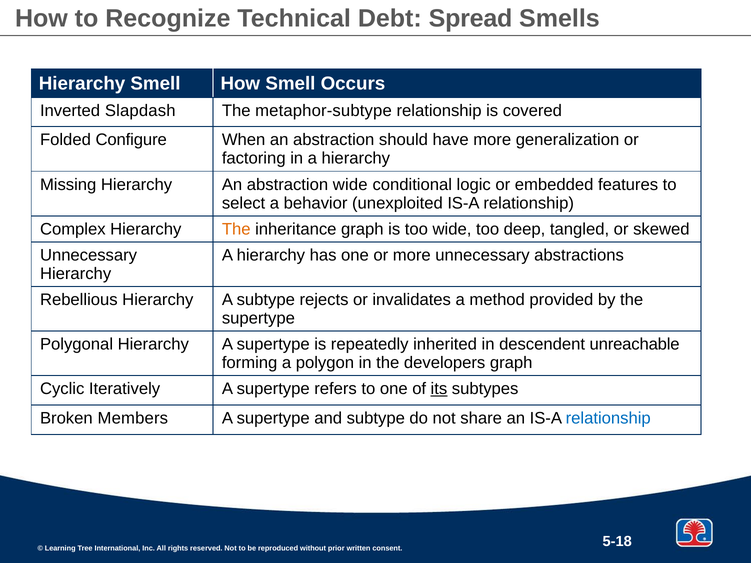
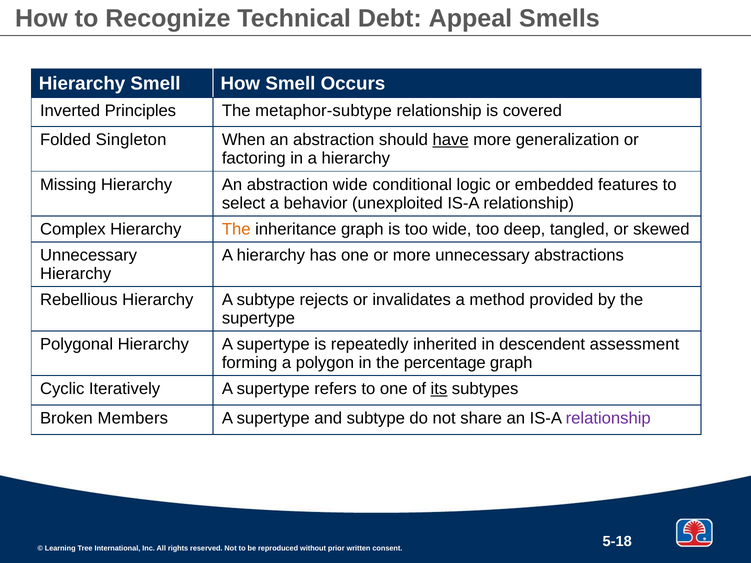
Spread: Spread -> Appeal (470, 18)
Slapdash: Slapdash -> Principles (140, 111)
Configure: Configure -> Singleton (131, 140)
have underline: none -> present (451, 140)
unreachable: unreachable -> assessment (634, 345)
developers: developers -> percentage (445, 363)
relationship colour: blue -> purple (608, 419)
